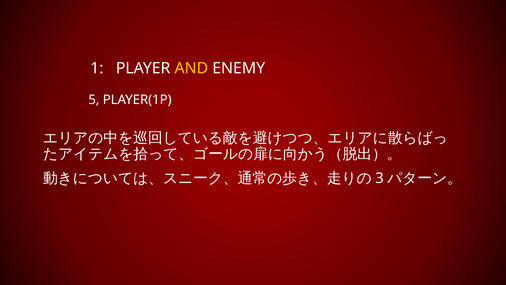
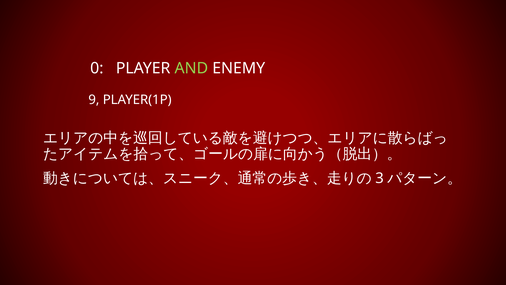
1: 1 -> 0 (97, 68)
AND colour: yellow -> light green (191, 68)
5: 5 -> 9 (94, 100)
